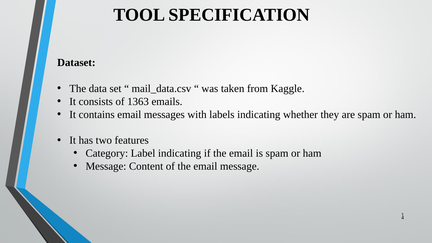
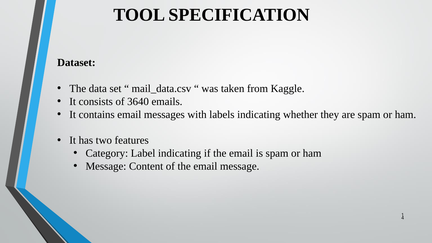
1363: 1363 -> 3640 (138, 102)
